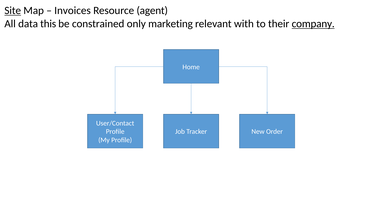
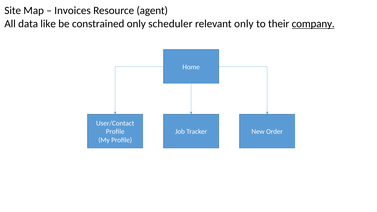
Site underline: present -> none (13, 11)
this: this -> like (48, 24)
marketing: marketing -> scheduler (170, 24)
relevant with: with -> only (244, 24)
